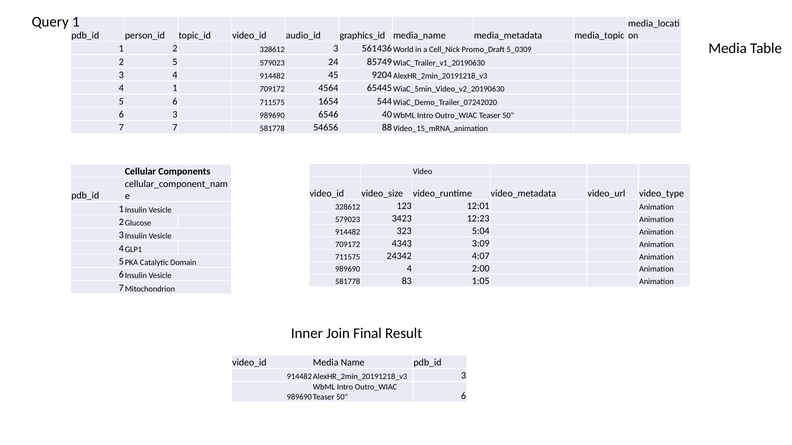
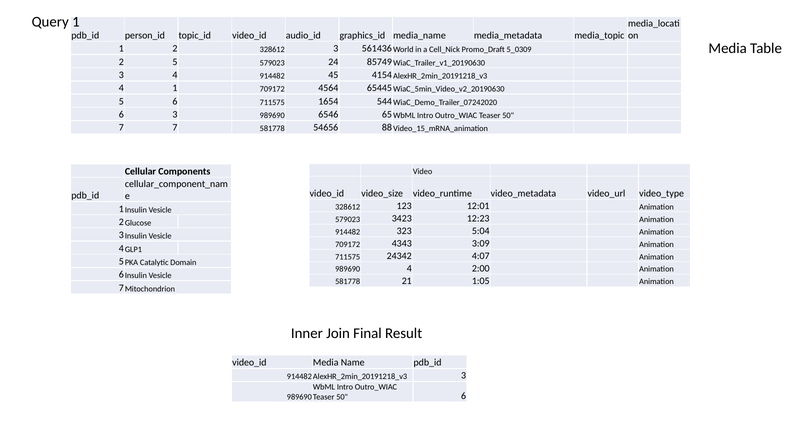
9204: 9204 -> 4154 (382, 75)
40: 40 -> 65 (387, 115)
83: 83 -> 21 (407, 281)
